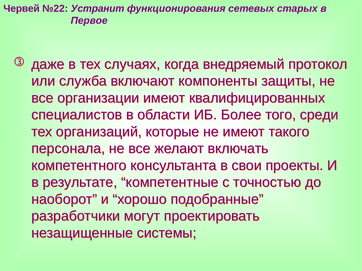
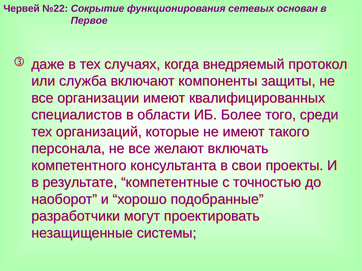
Устранит: Устранит -> Сокрытие (98, 9)
старых: старых -> основан (297, 9)
